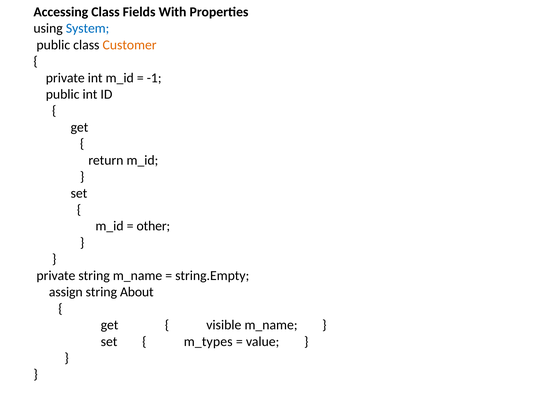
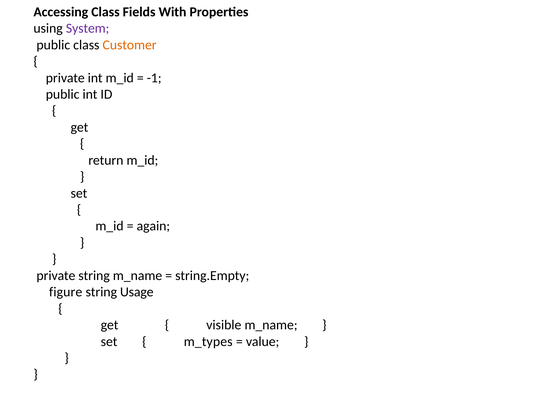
System colour: blue -> purple (88, 28)
other: other -> again (153, 226)
assign: assign -> figure (66, 292)
About: About -> Usage (137, 292)
